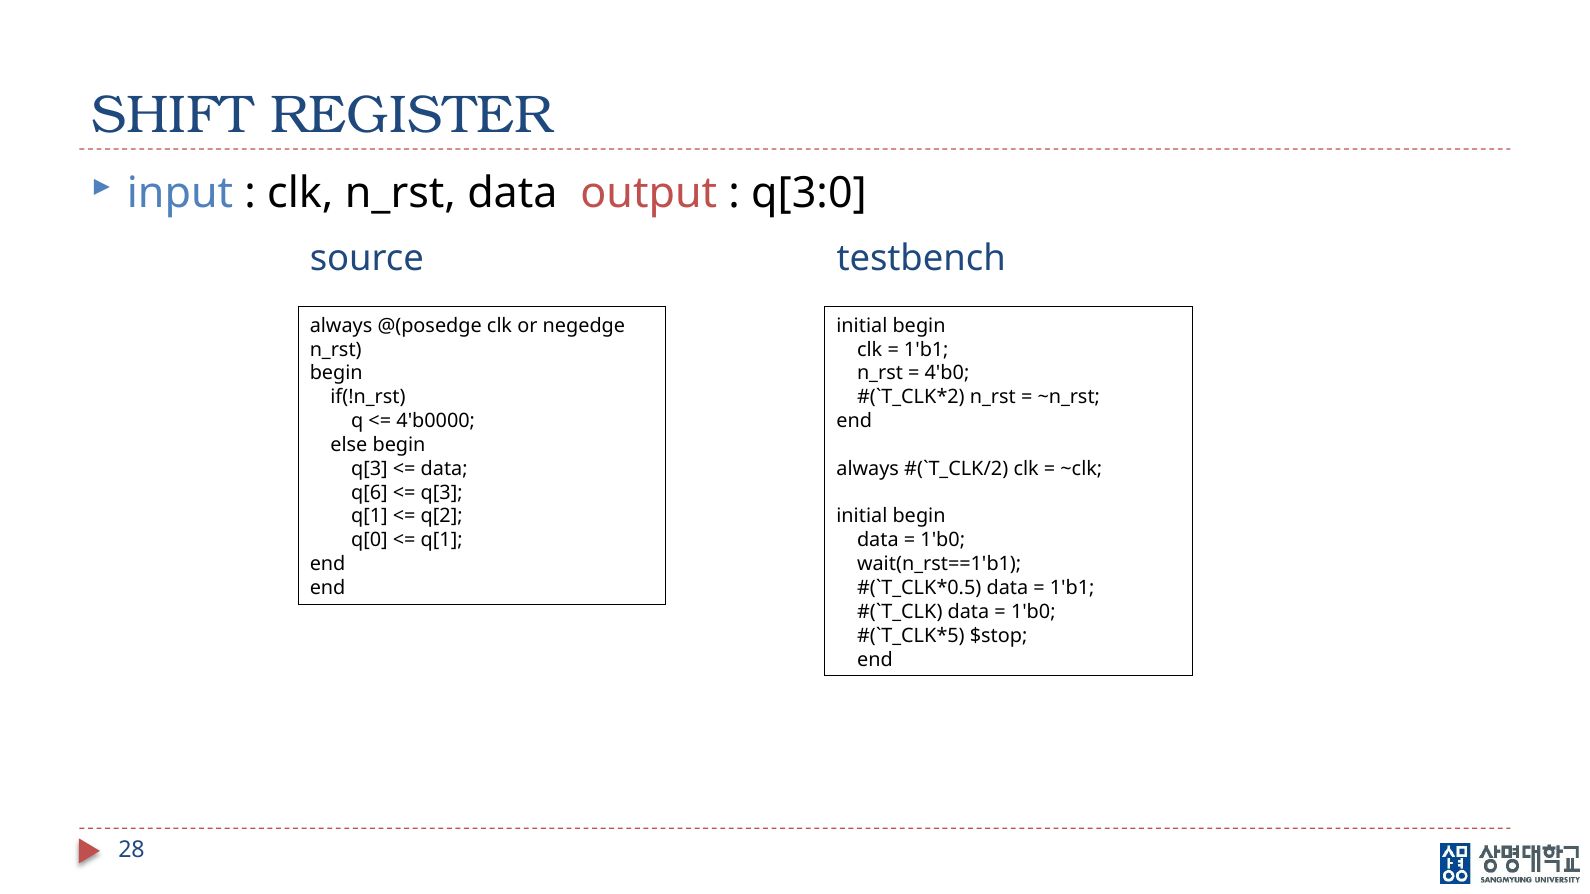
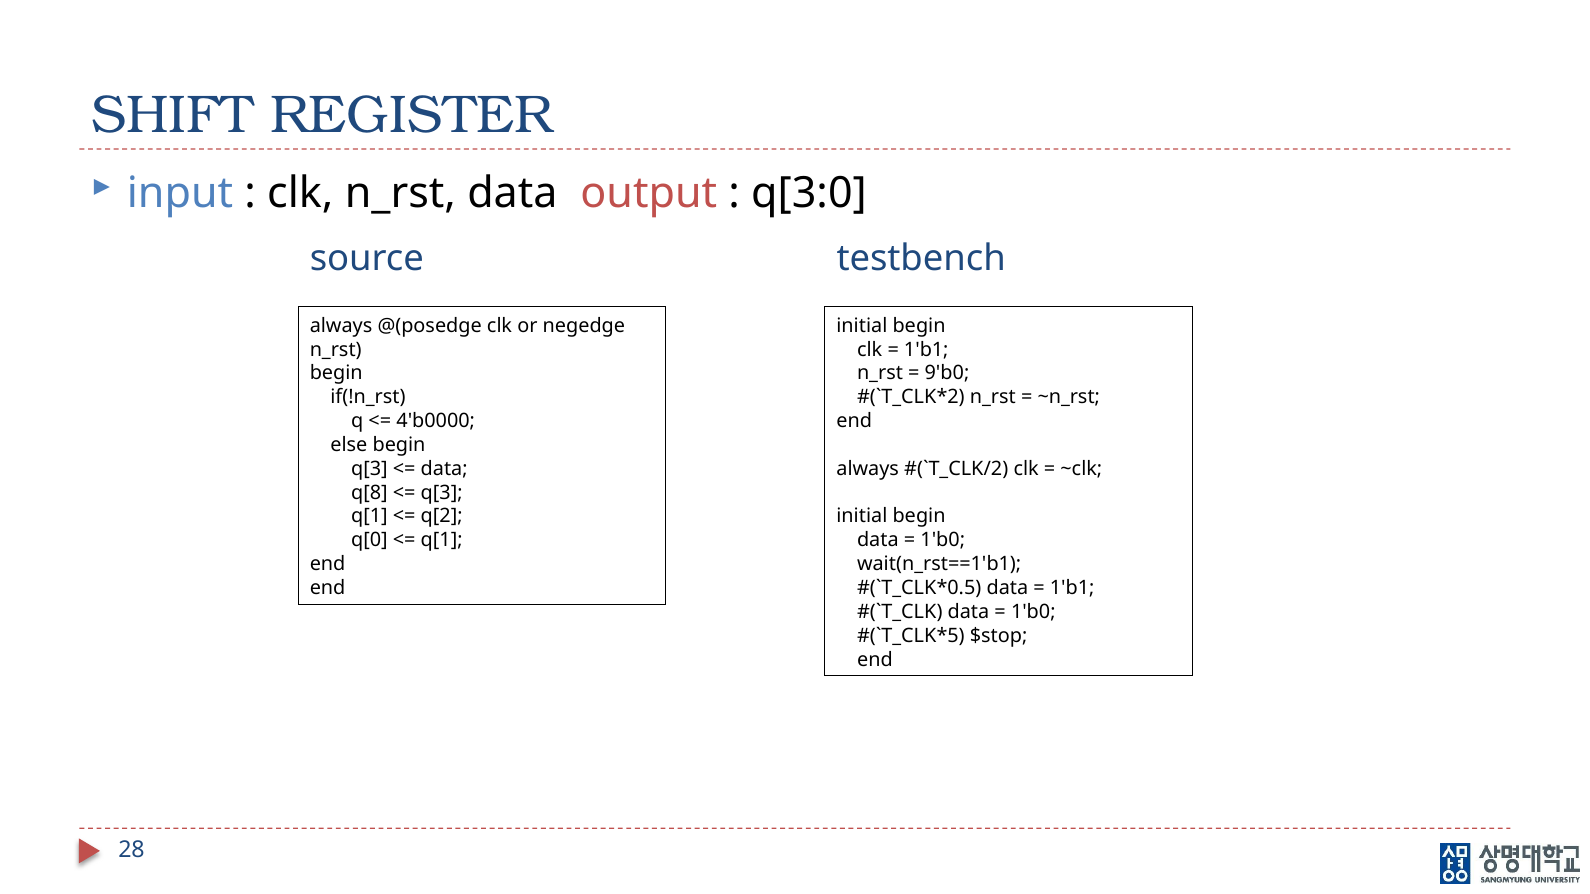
4'b0: 4'b0 -> 9'b0 (947, 374)
q[6: q[6 -> q[8 (369, 493)
